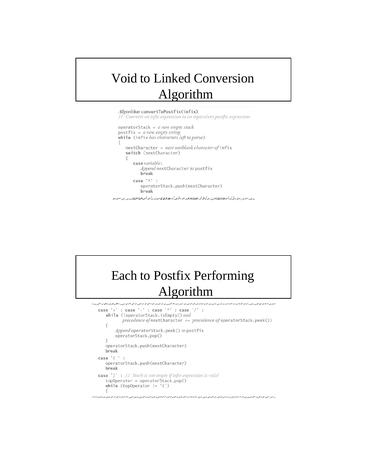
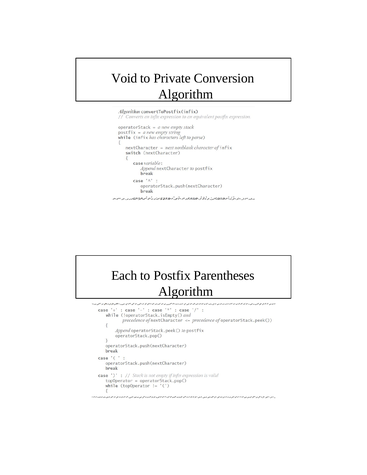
Linked: Linked -> Private (172, 78)
Performing: Performing -> Parentheses (224, 276)
